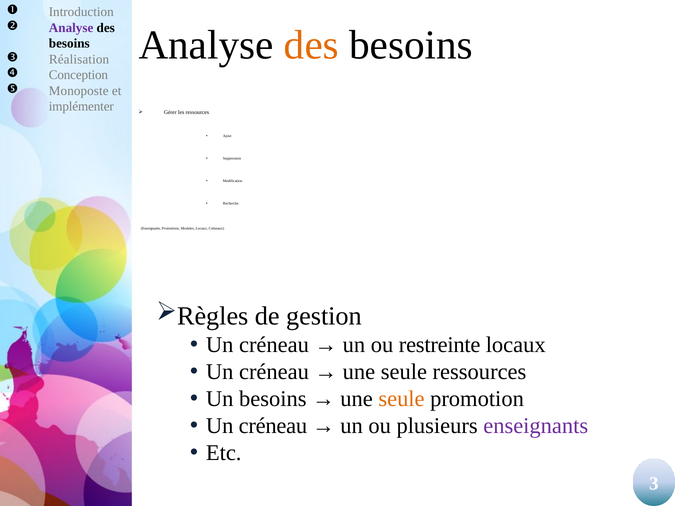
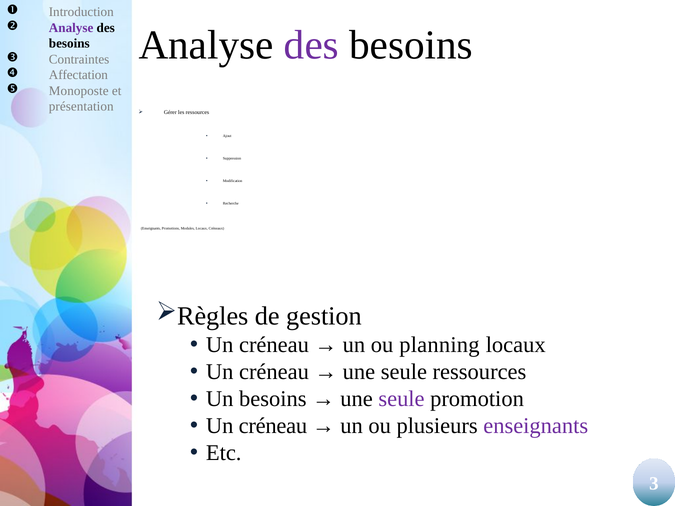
des colour: orange -> purple (311, 45)
Réalisation: Réalisation -> Contraintes (79, 59)
Conception: Conception -> Affectation (78, 75)
implémenter: implémenter -> présentation (81, 107)
restreinte: restreinte -> planning (439, 345)
seule colour: orange -> purple (401, 399)
